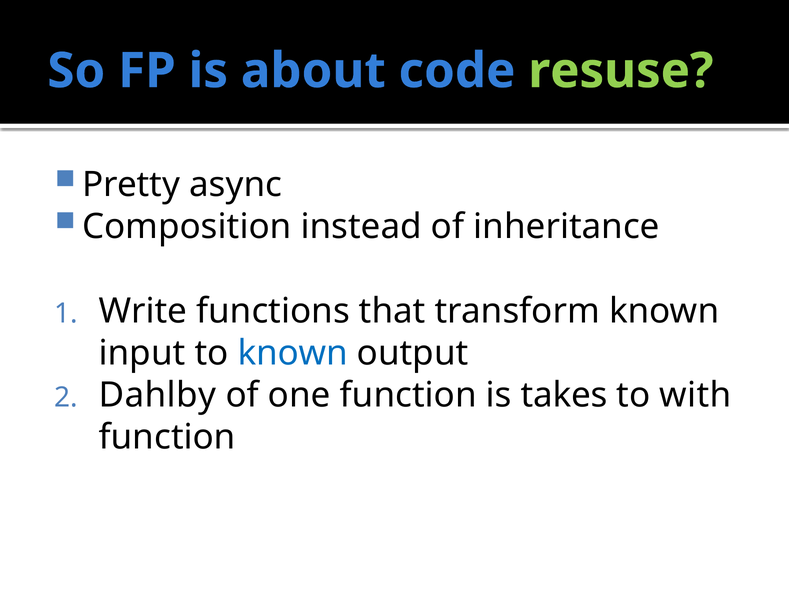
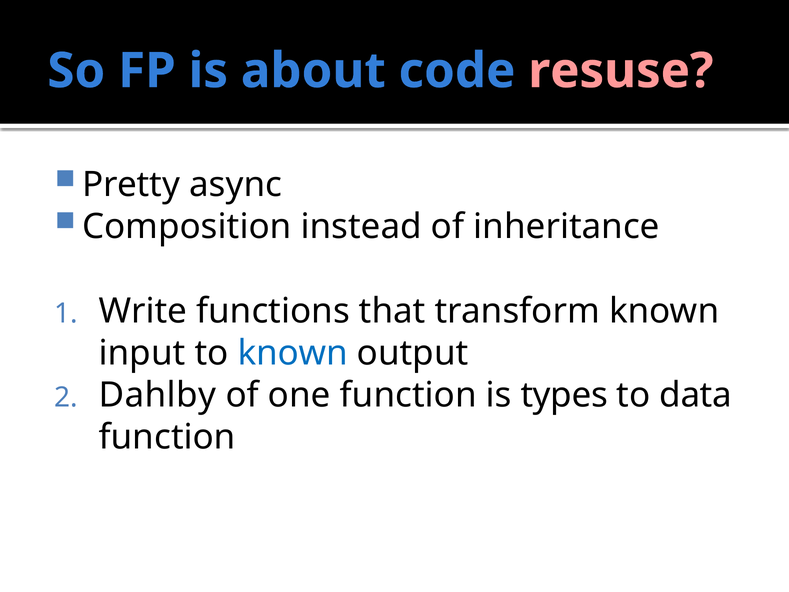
resuse colour: light green -> pink (621, 71)
takes: takes -> types (564, 395)
with: with -> data (696, 395)
